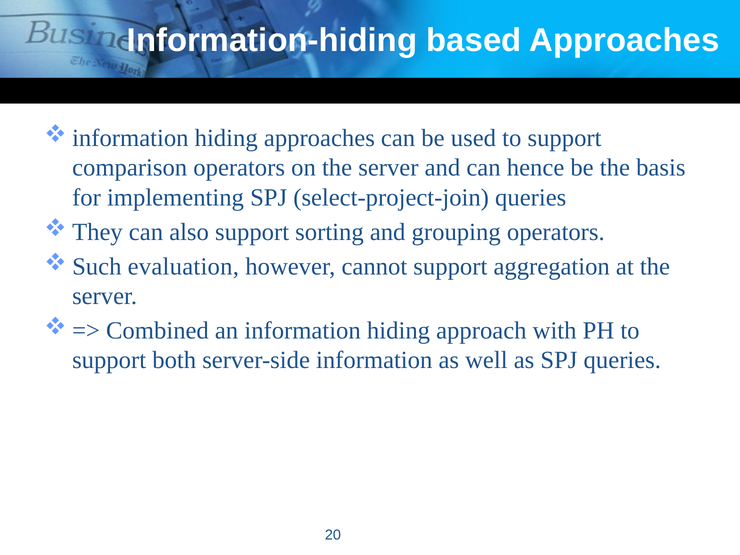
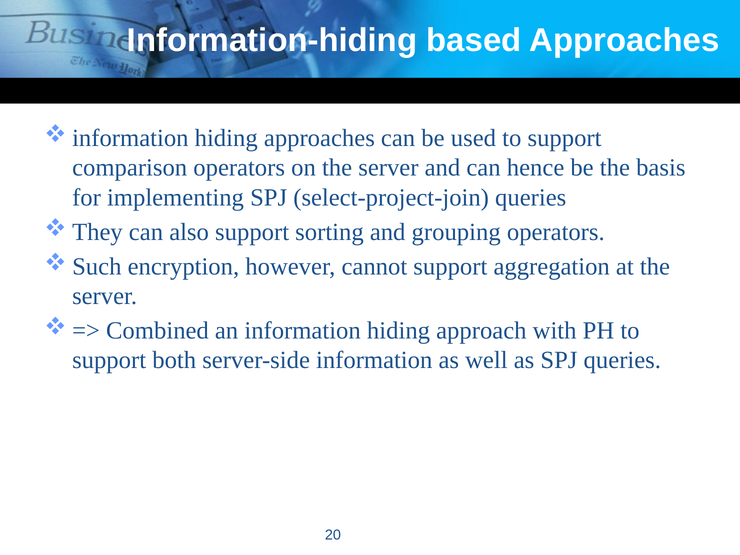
evaluation: evaluation -> encryption (183, 266)
